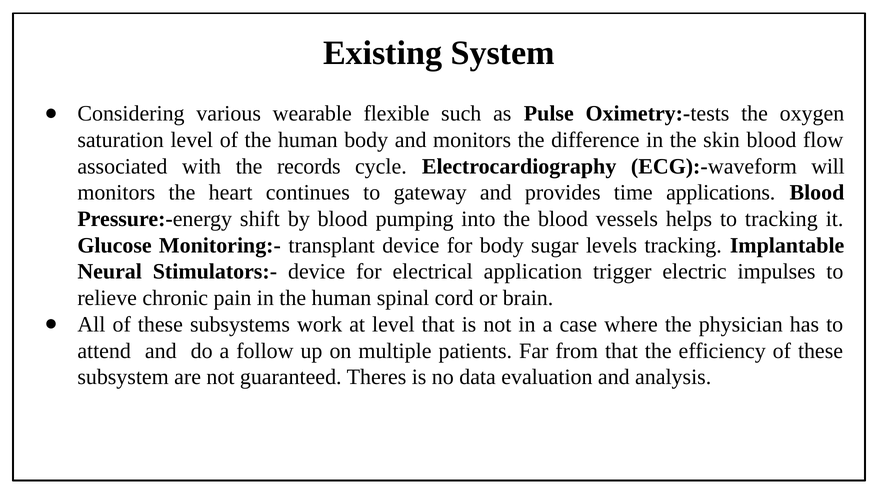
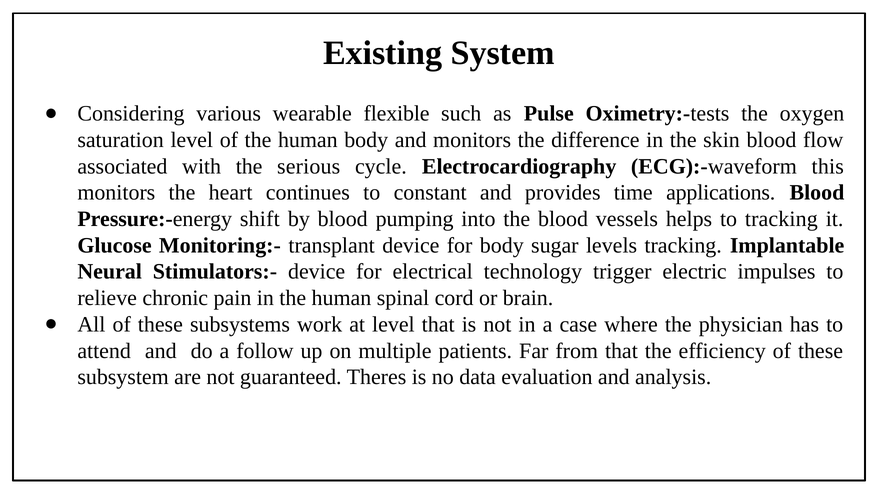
records: records -> serious (309, 166)
will: will -> this (828, 166)
gateway: gateway -> constant (430, 193)
application: application -> technology (533, 272)
